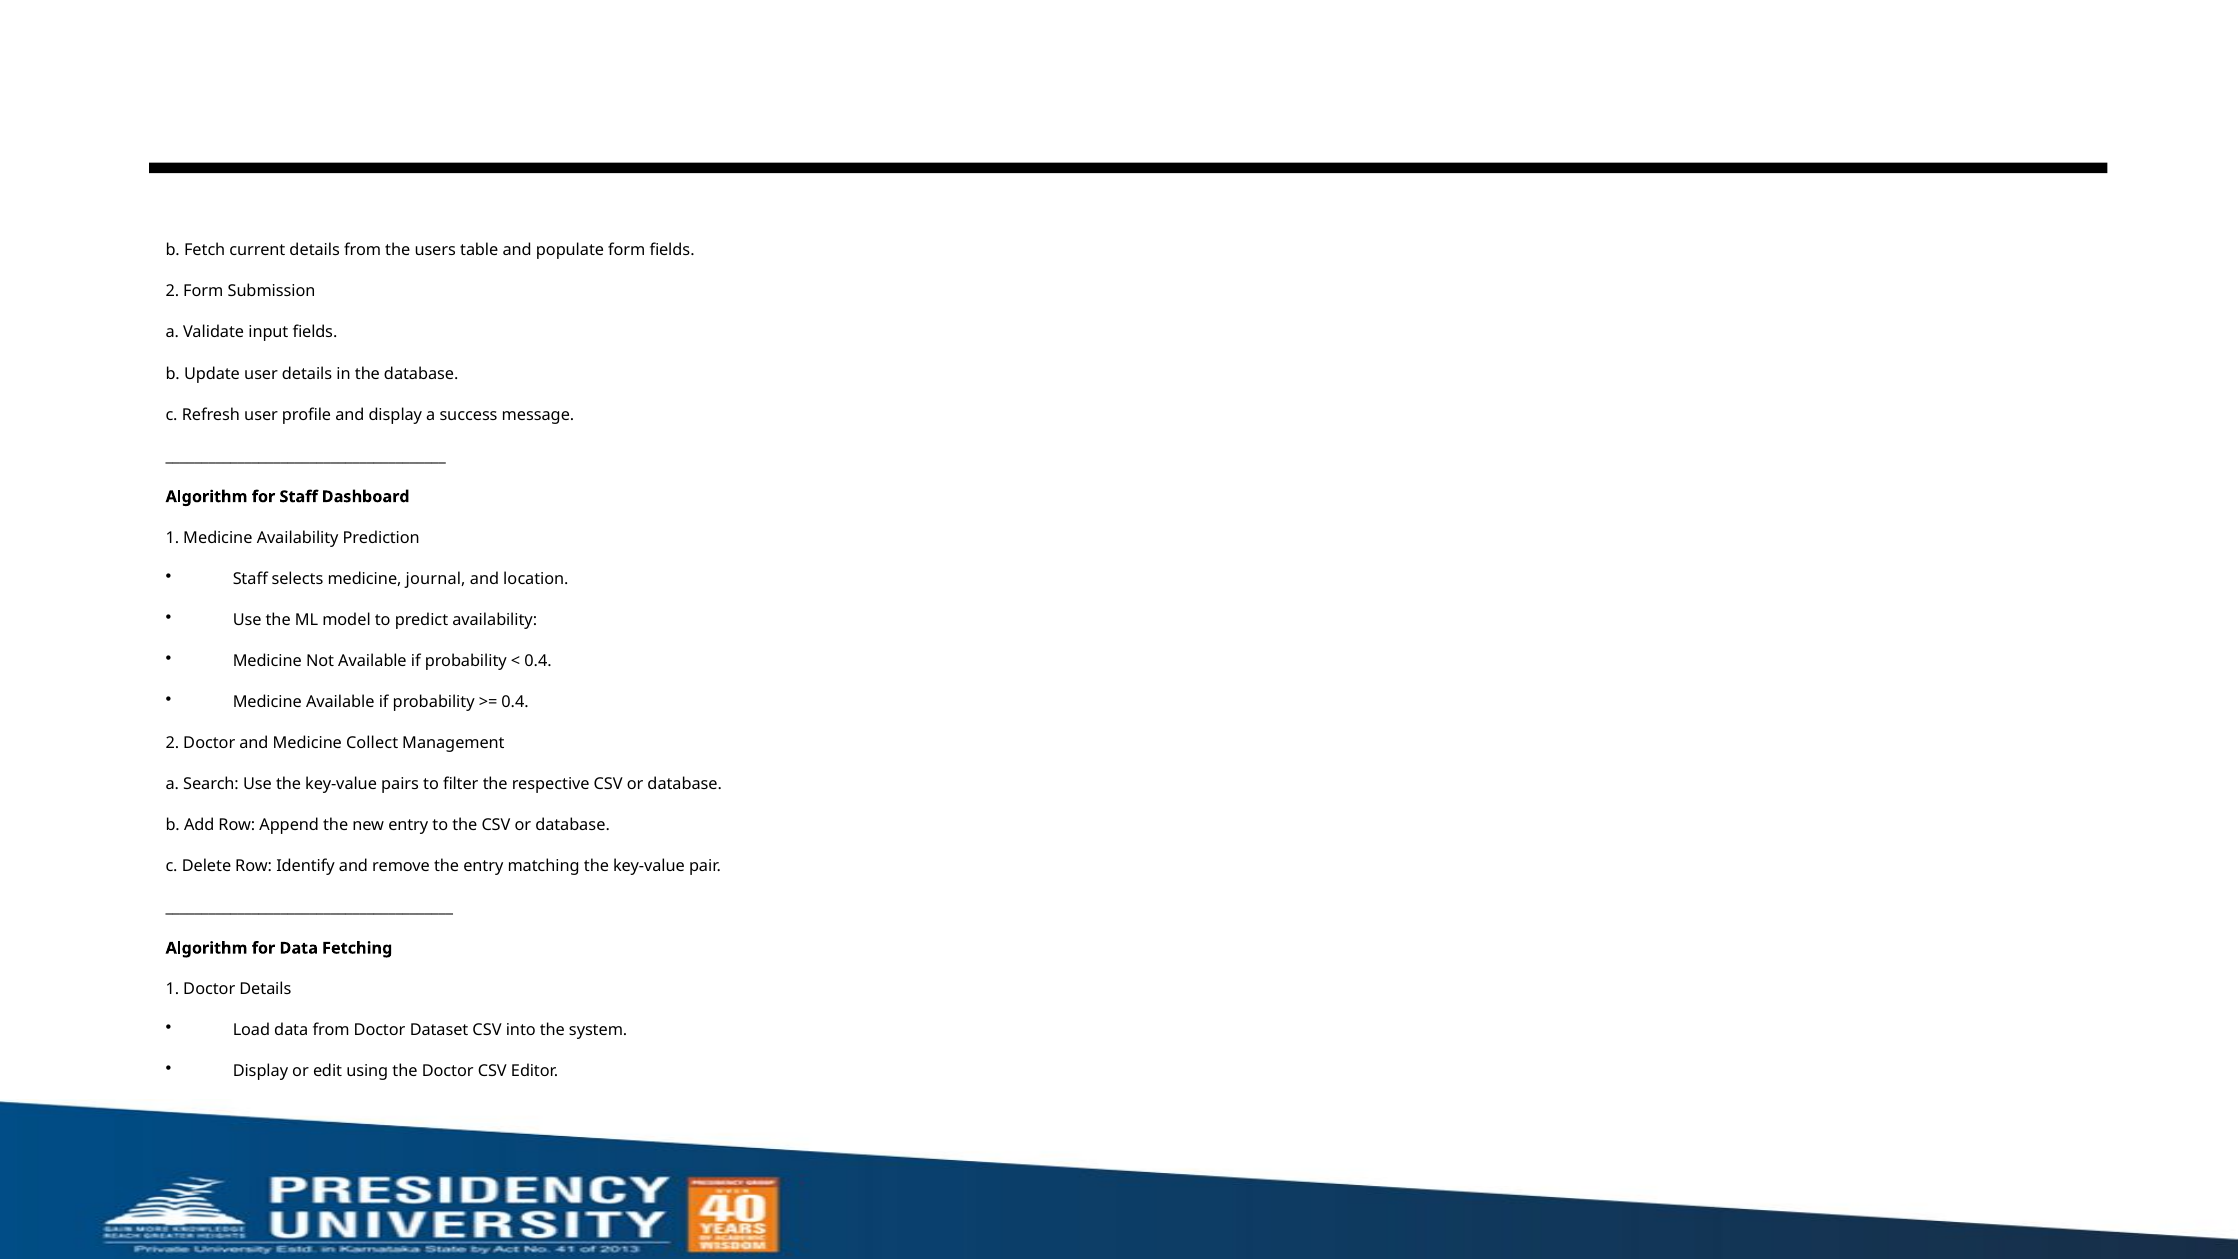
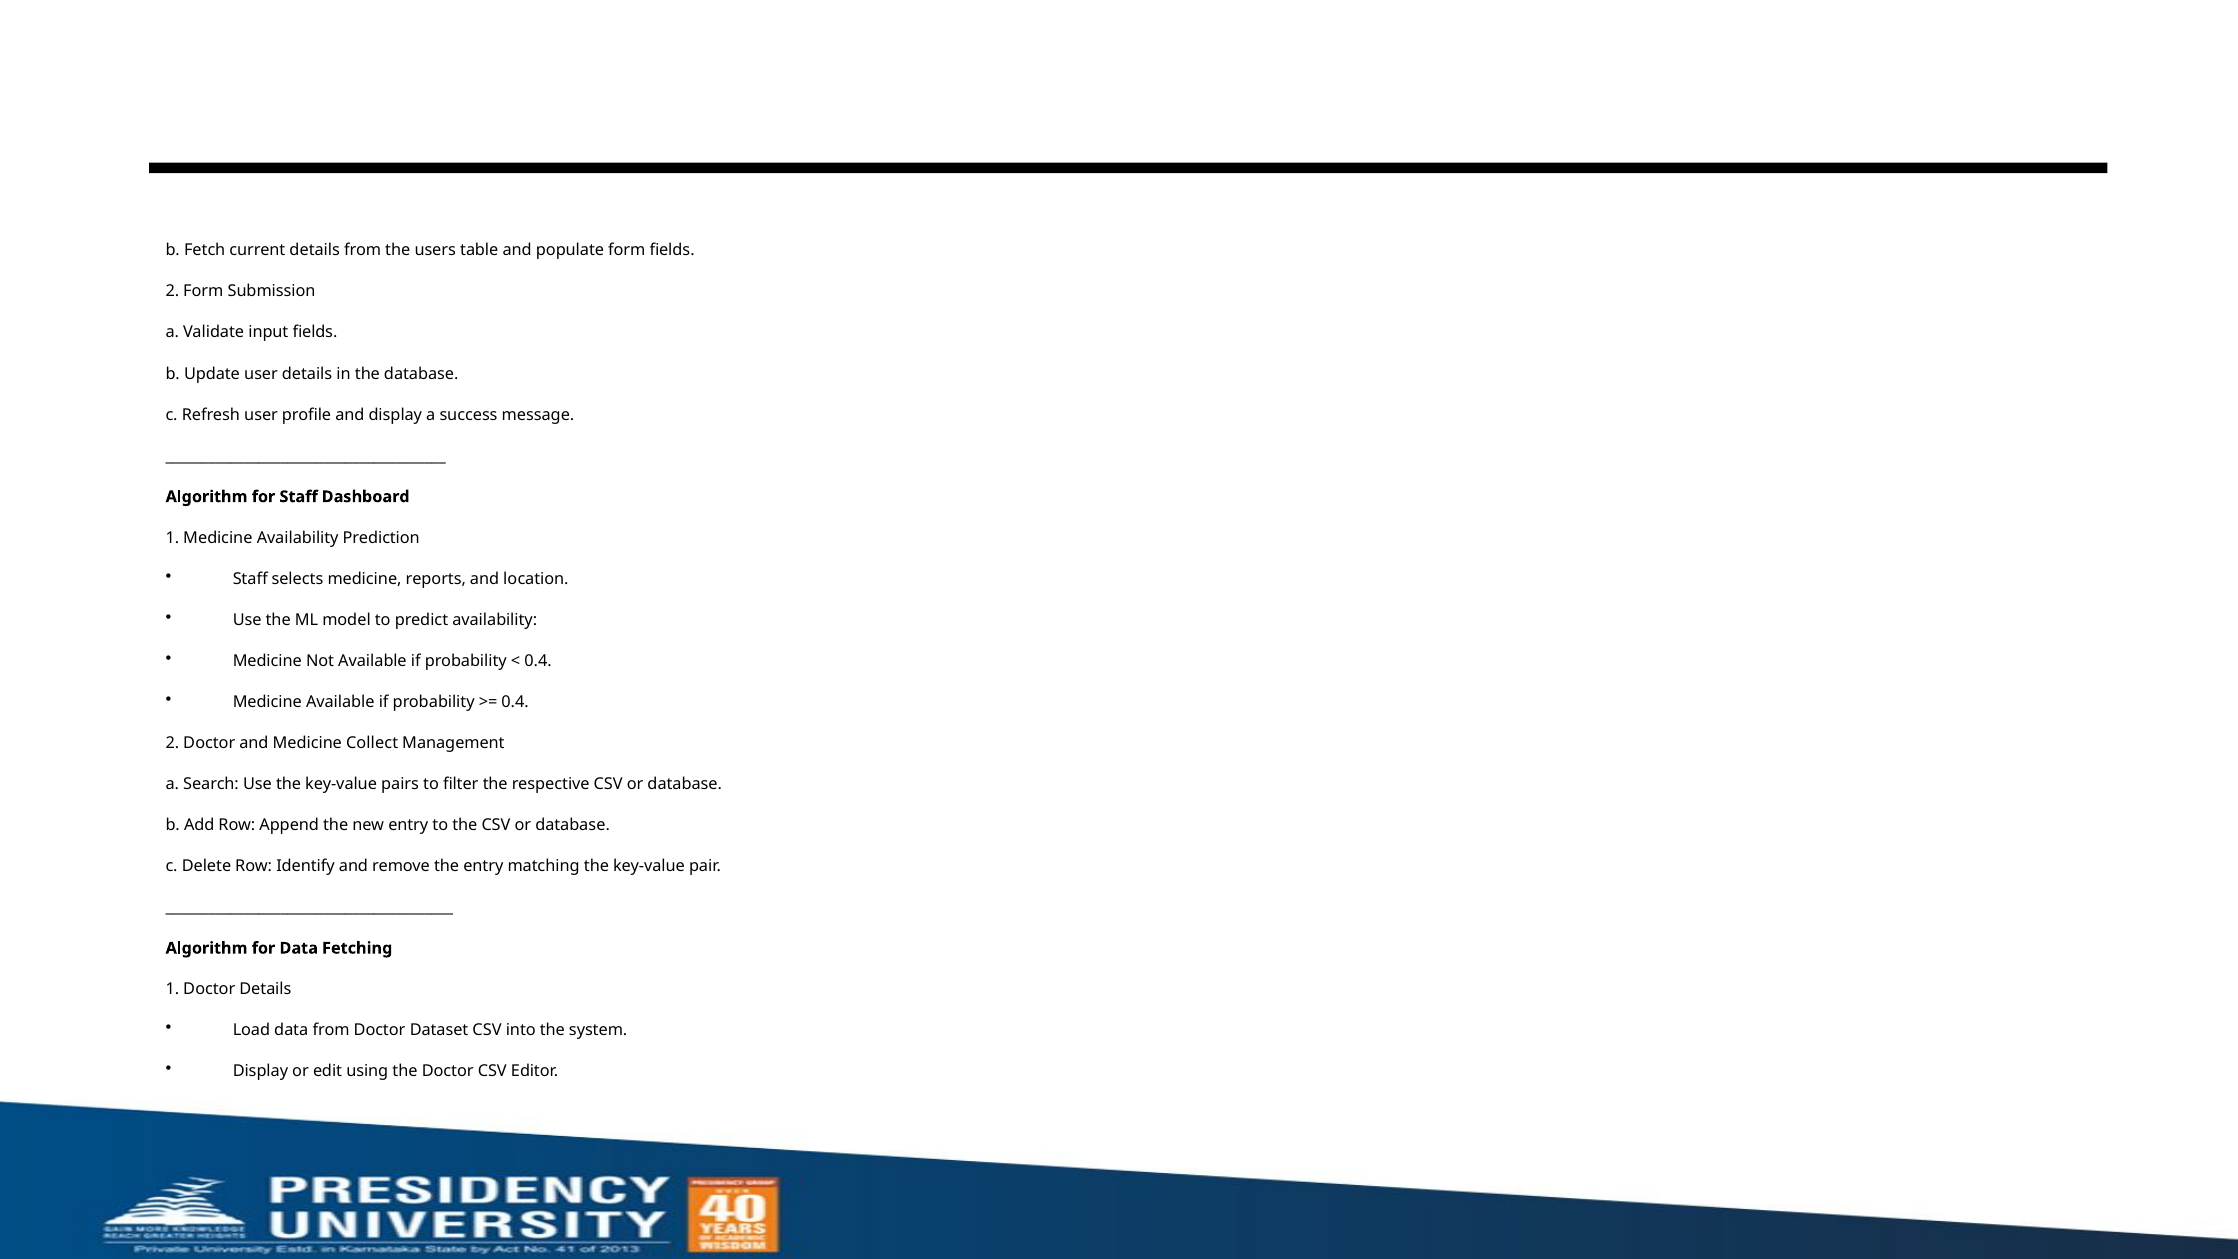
journal: journal -> reports (436, 579)
